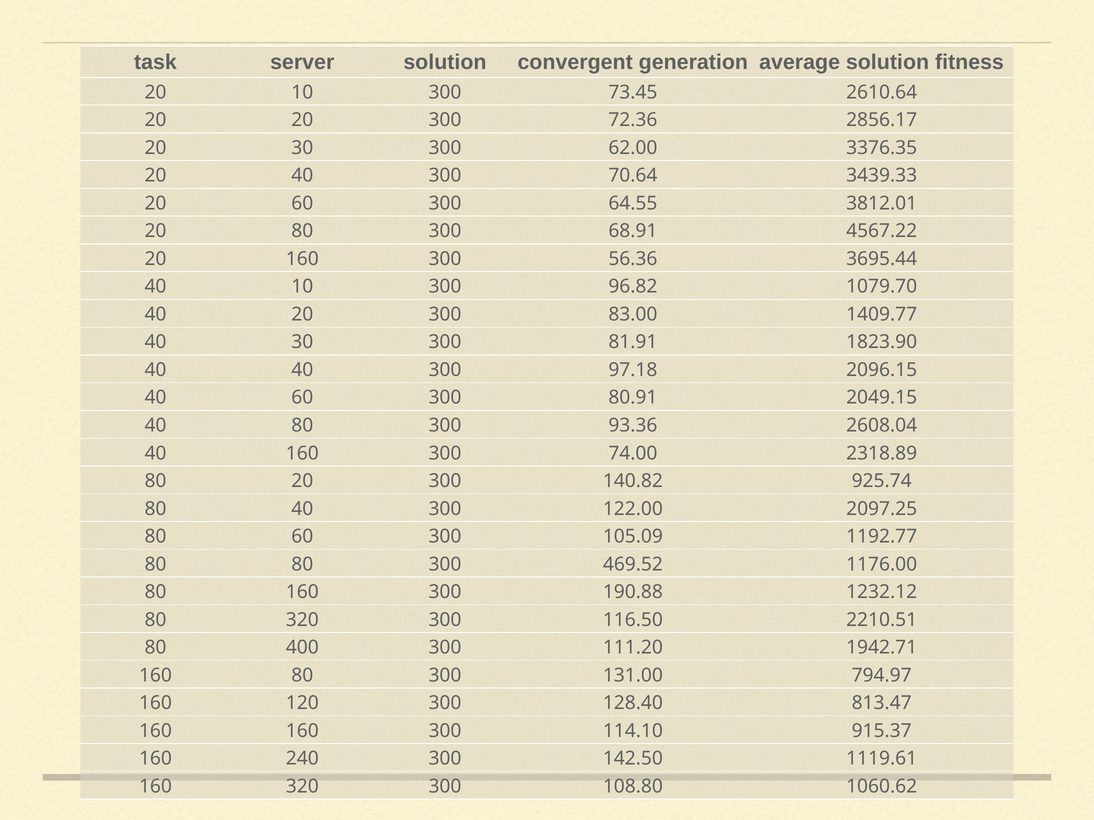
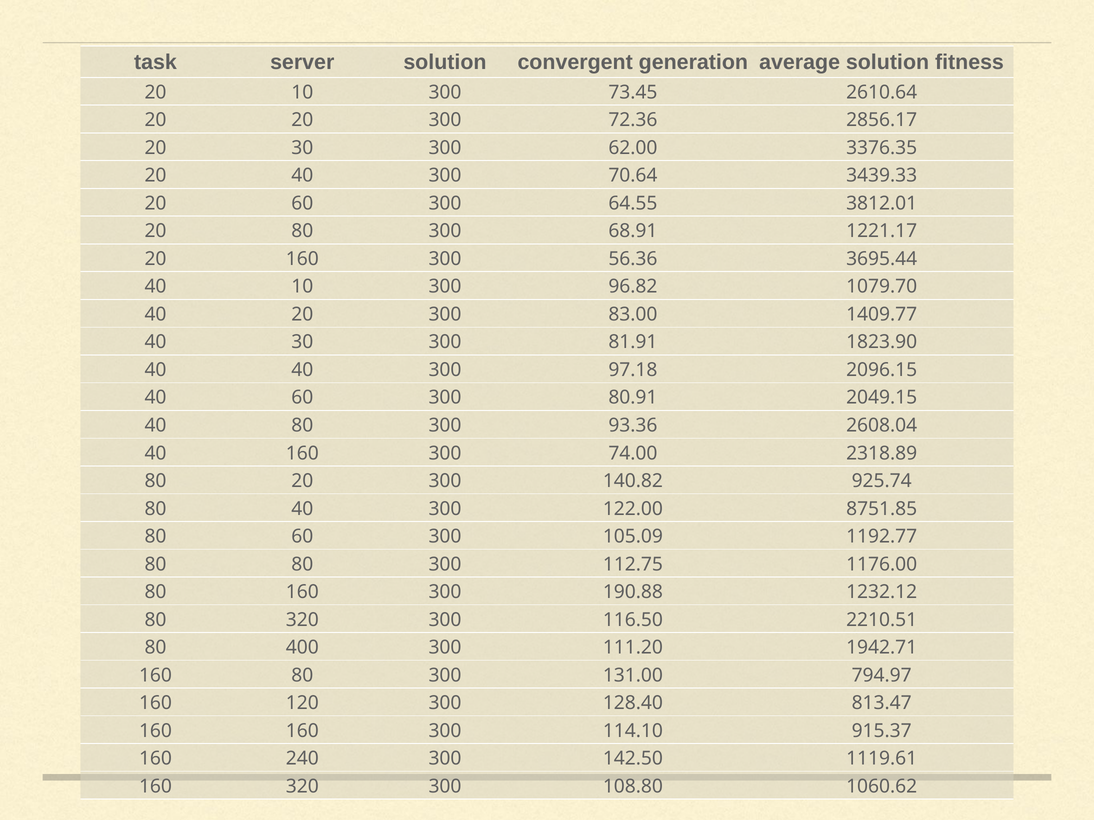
4567.22: 4567.22 -> 1221.17 (882, 231)
2097.25: 2097.25 -> 8751.85 (882, 509)
469.52: 469.52 -> 112.75 (633, 565)
